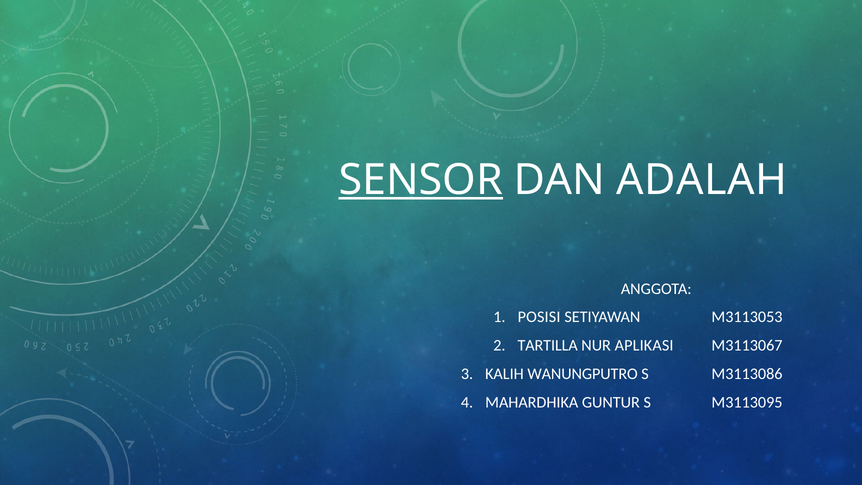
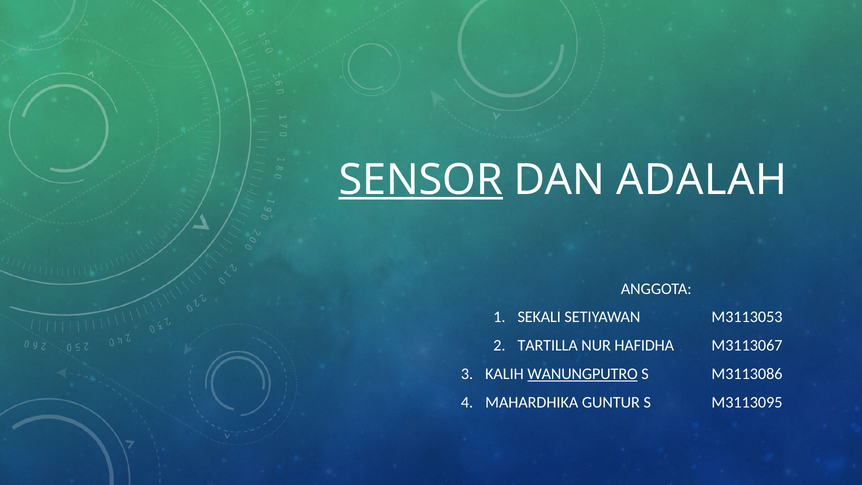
POSISI: POSISI -> SEKALI (539, 317)
APLIKASI: APLIKASI -> HAFIDHA (644, 345)
WANUNGPUTRO underline: none -> present (583, 374)
